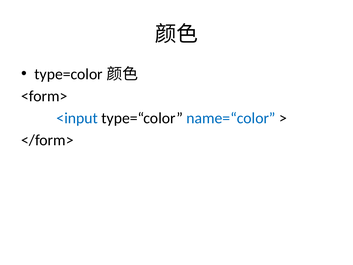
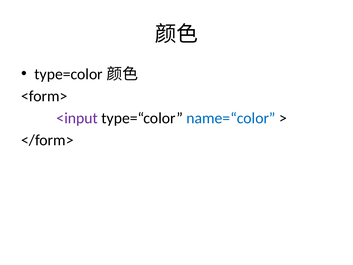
<input colour: blue -> purple (77, 118)
